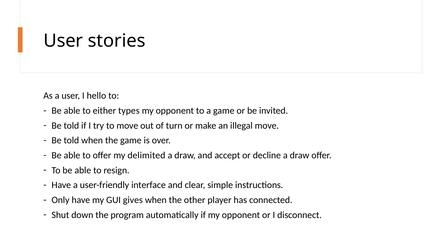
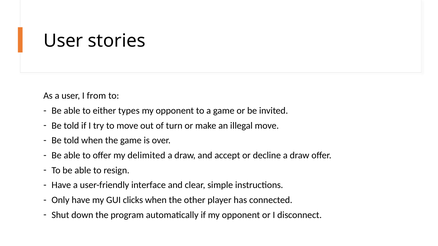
hello: hello -> from (96, 96)
gives: gives -> clicks (133, 200)
